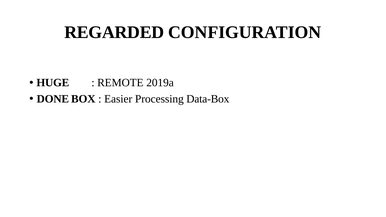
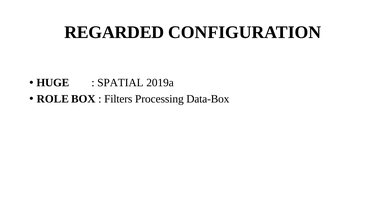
REMOTE: REMOTE -> SPATIAL (120, 83)
DONE: DONE -> ROLE (53, 99)
Easier: Easier -> Filters (118, 99)
